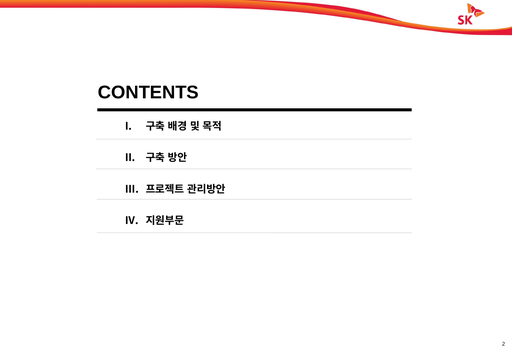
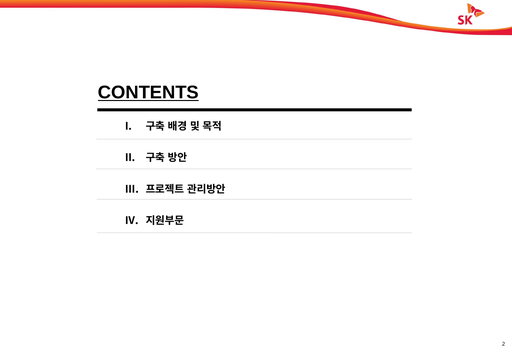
CONTENTS underline: none -> present (148, 93)
